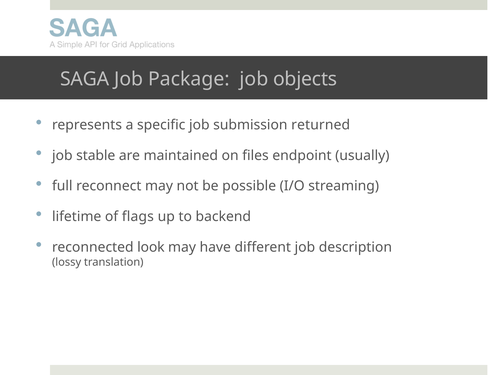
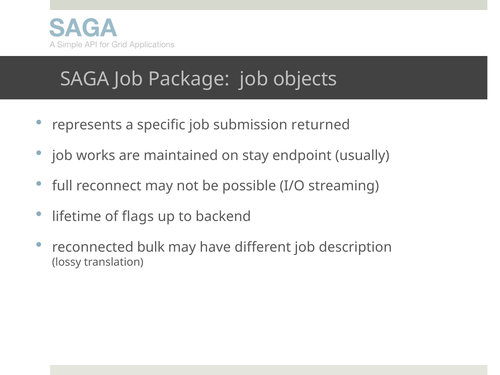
stable: stable -> works (96, 155)
files: files -> stay (256, 155)
look: look -> bulk (151, 247)
